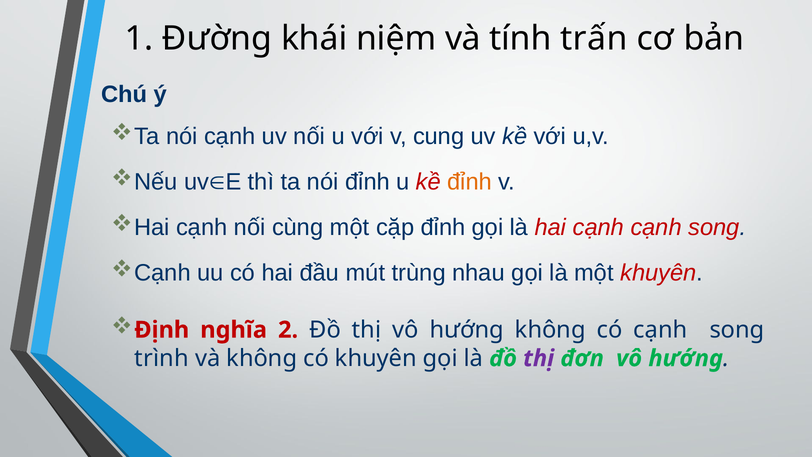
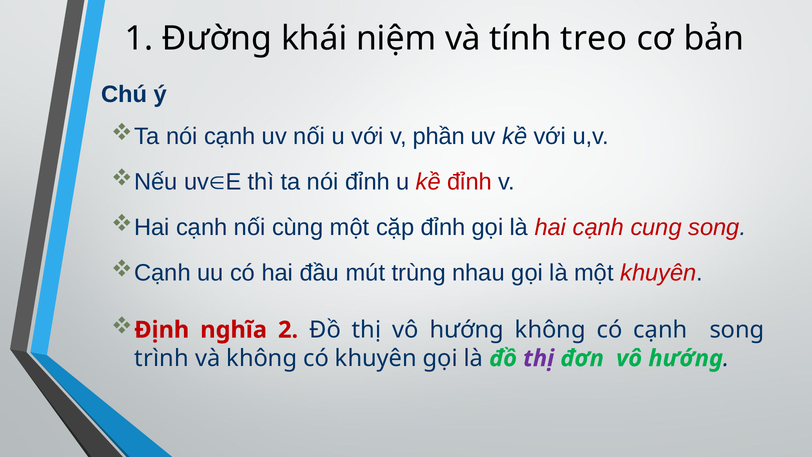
trấn: trấn -> treo (594, 39)
cung: cung -> phần (439, 136)
đỉnh colour: orange -> red (470, 182)
cạnh cạnh: cạnh -> cung (656, 227)
